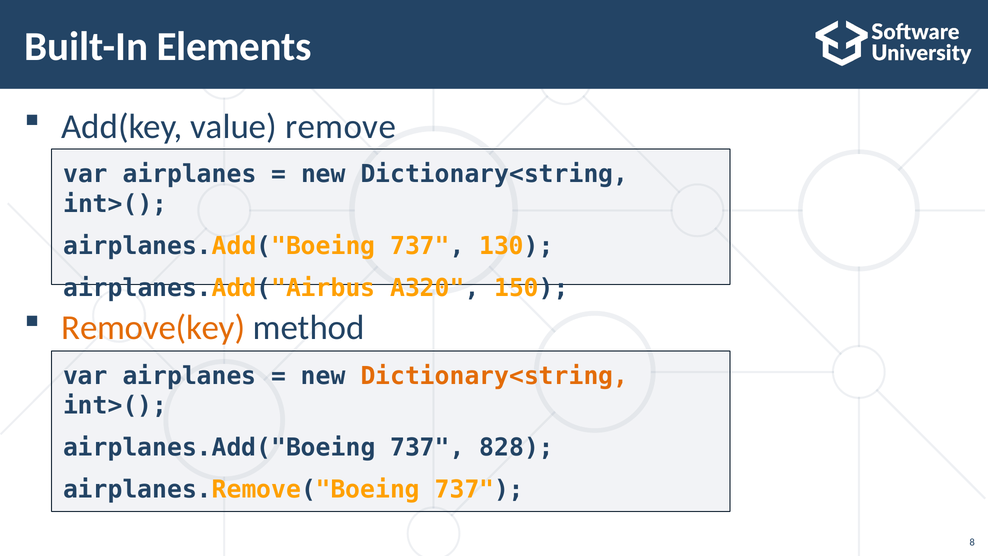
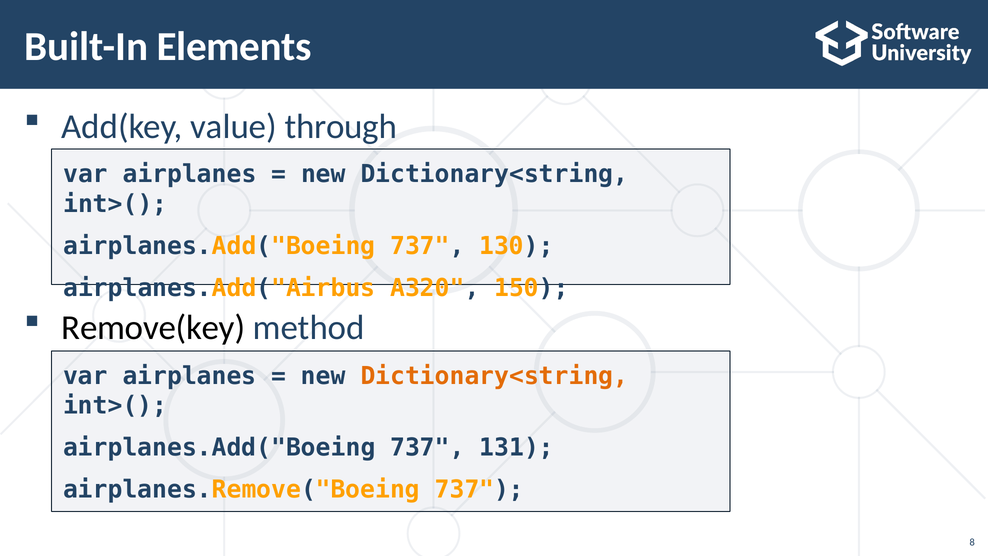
remove: remove -> through (341, 127)
Remove(key colour: orange -> black (153, 328)
828: 828 -> 131 (517, 448)
